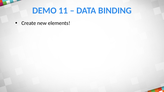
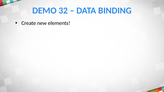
11: 11 -> 32 (63, 11)
